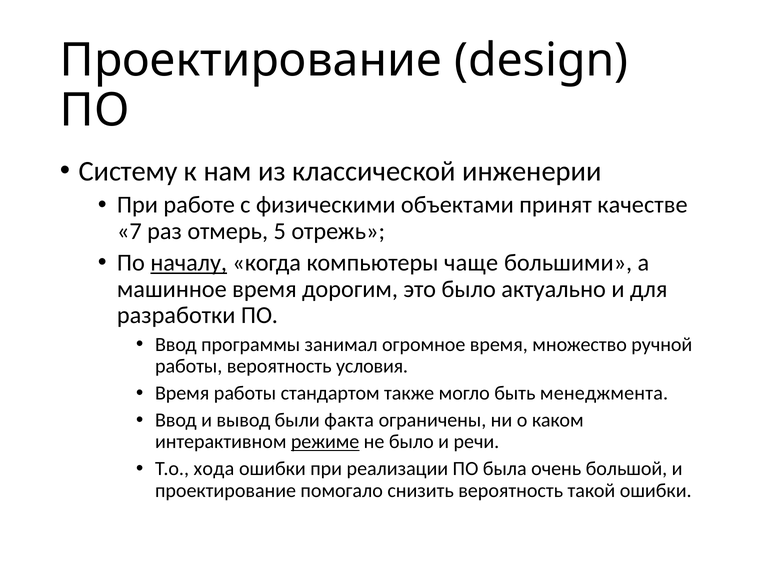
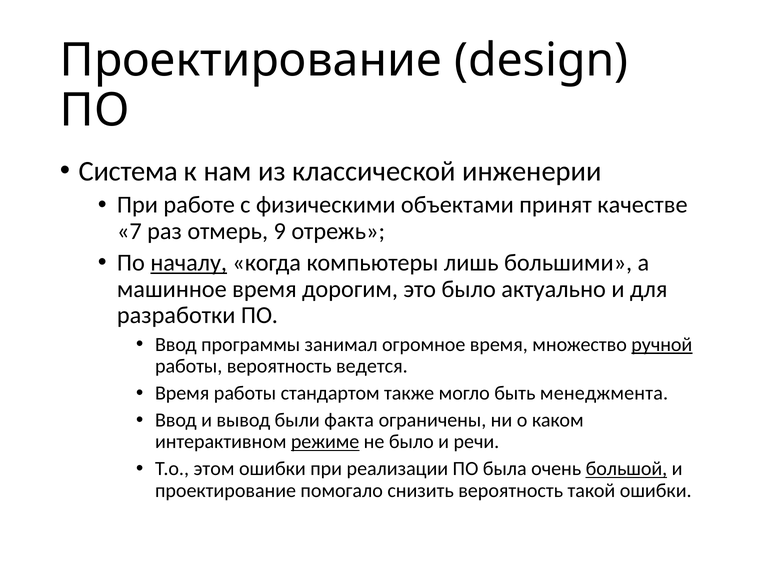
Систему: Систему -> Система (128, 171)
5: 5 -> 9 (280, 231)
чаще: чаще -> лишь (471, 263)
ручной underline: none -> present (662, 344)
условия: условия -> ведется (372, 366)
хода: хода -> этом (214, 469)
большой underline: none -> present (626, 469)
